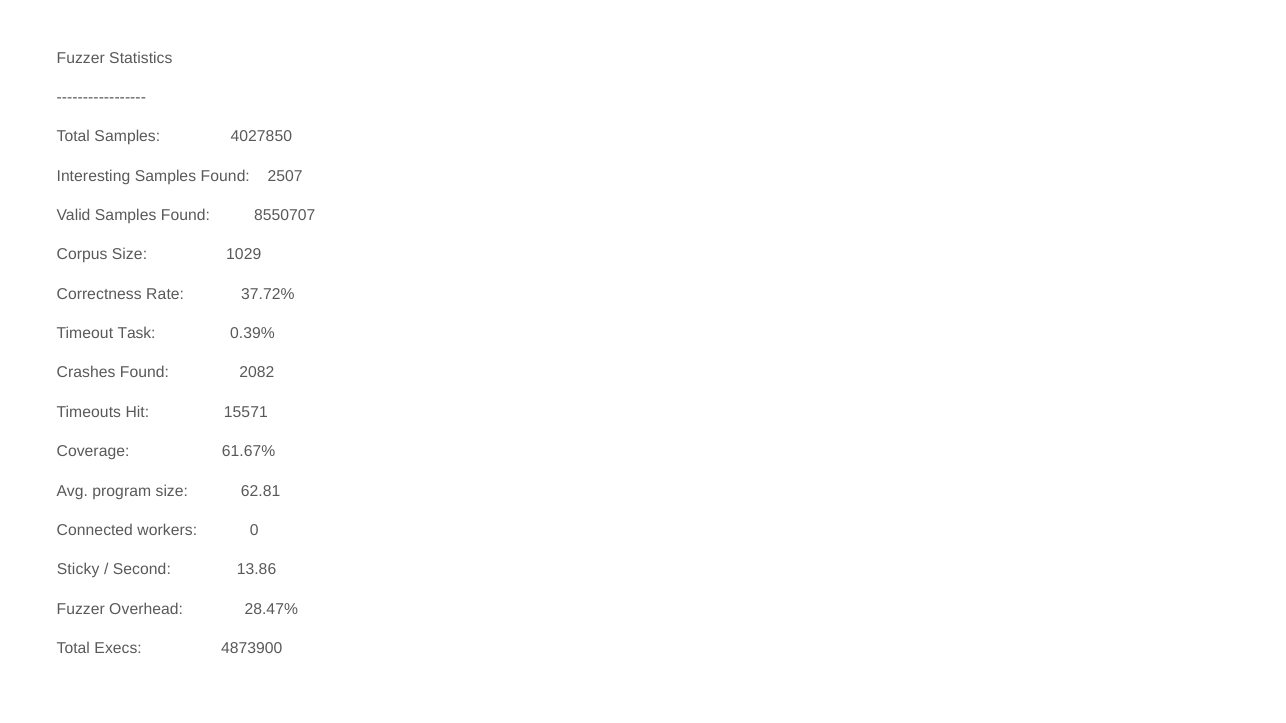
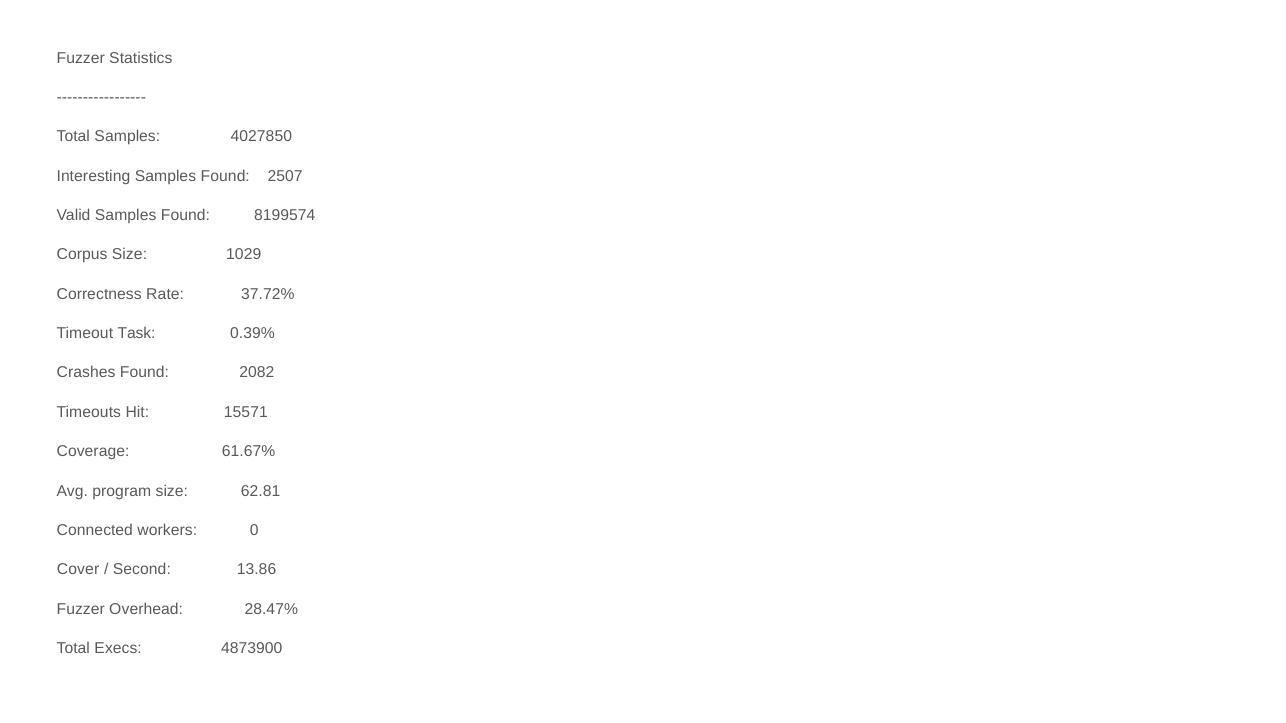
8550707: 8550707 -> 8199574 (285, 215)
Sticky: Sticky -> Cover (78, 570)
